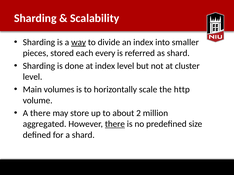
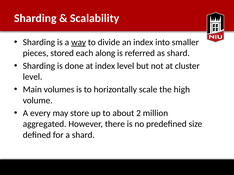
every: every -> along (105, 53)
http: http -> high (182, 90)
A there: there -> every (40, 113)
there underline: present -> none (115, 124)
